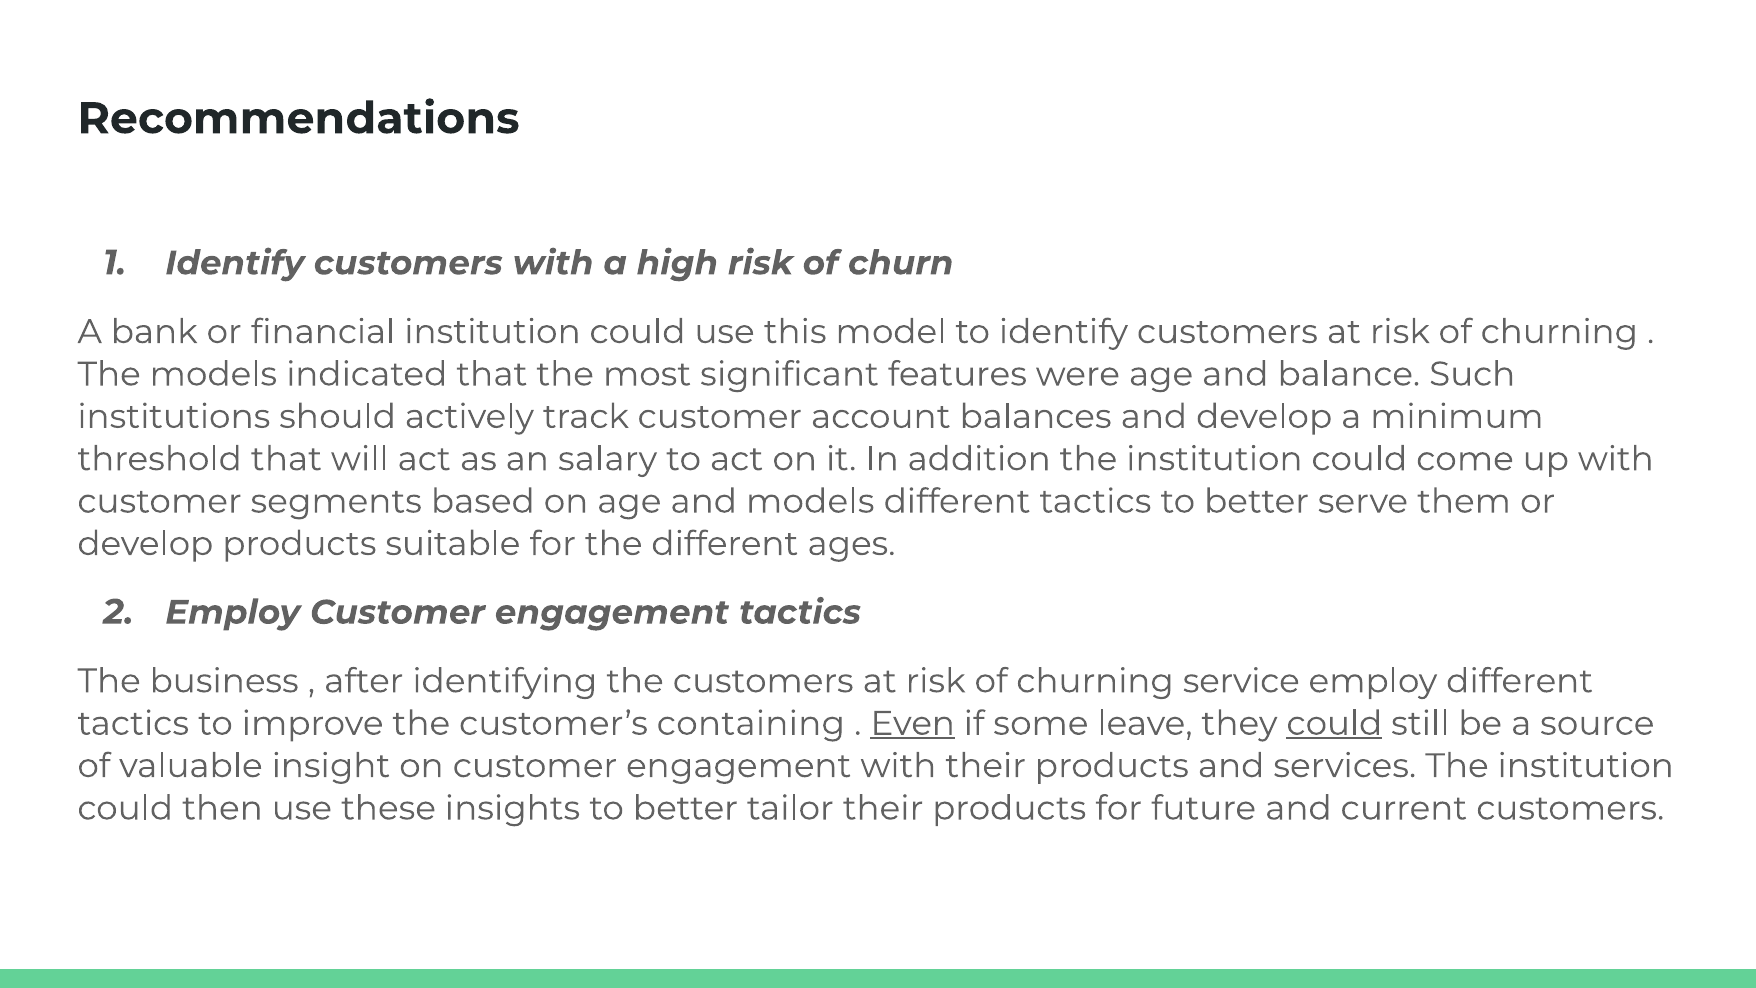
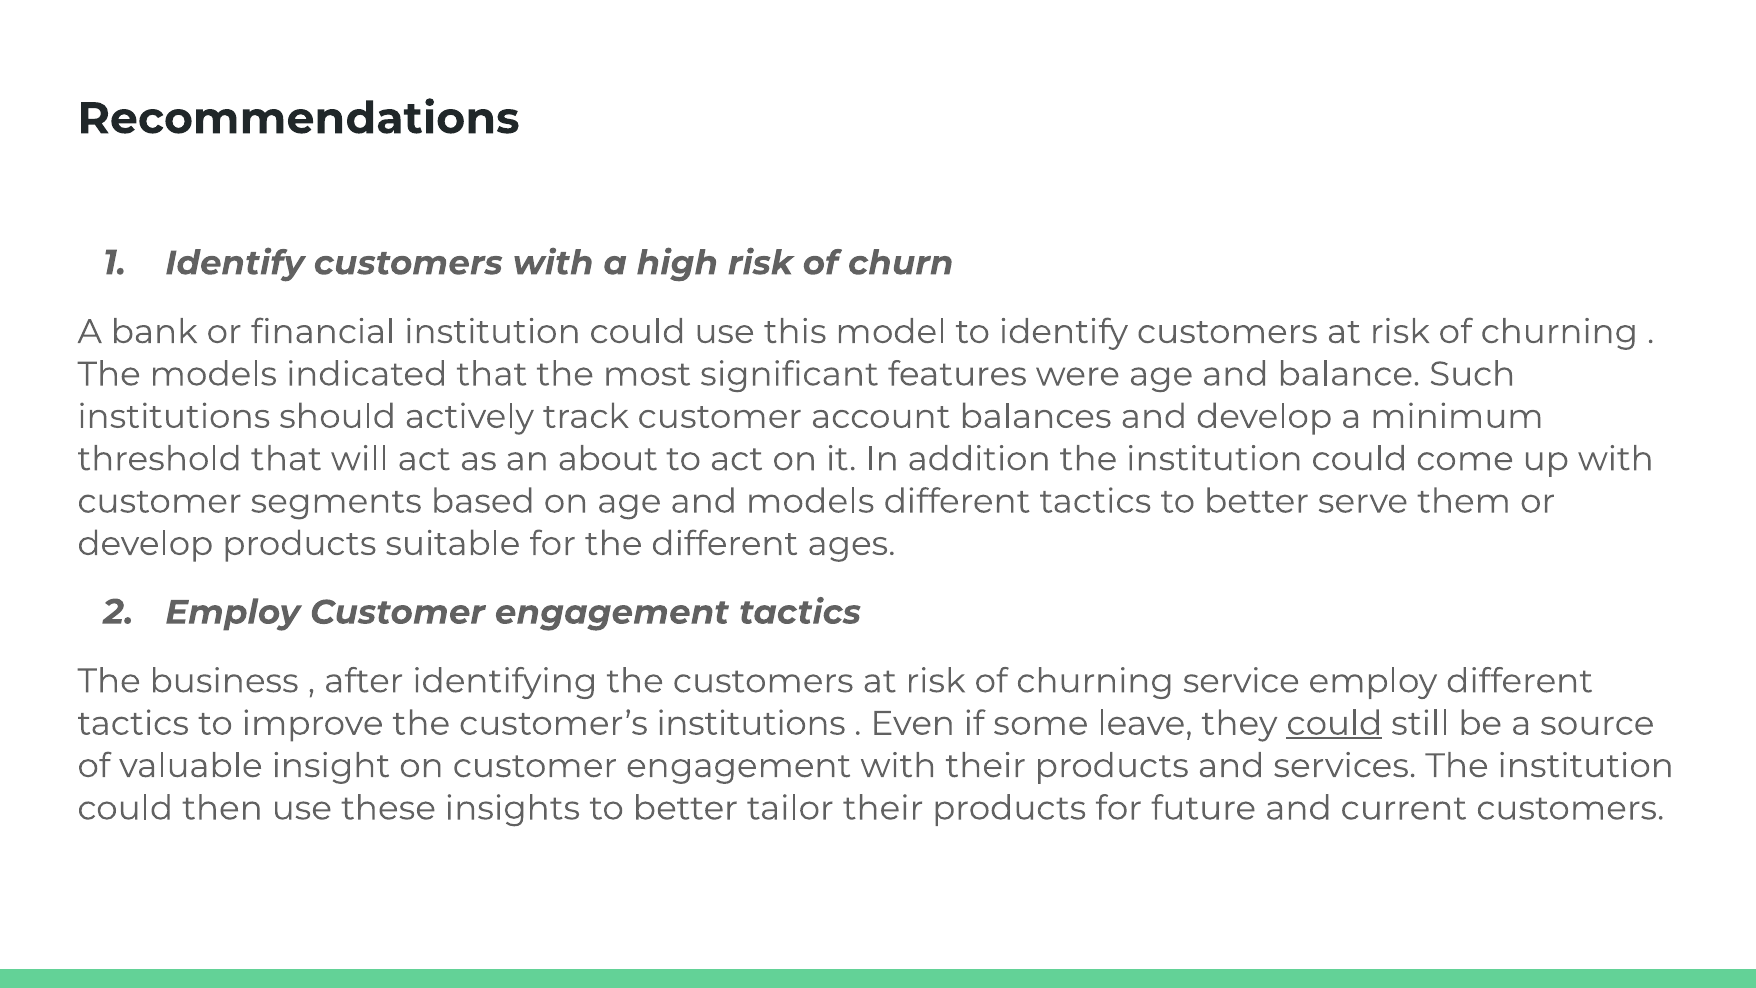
salary: salary -> about (608, 459)
customer’s containing: containing -> institutions (751, 723)
Even underline: present -> none (913, 723)
